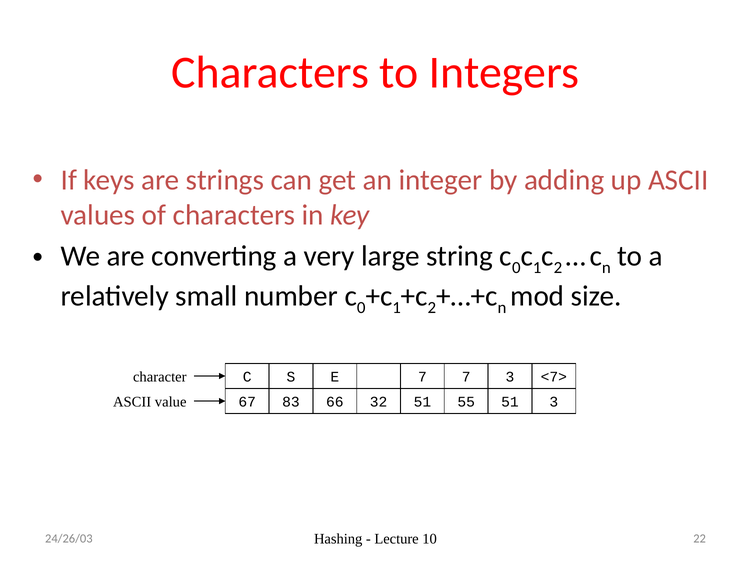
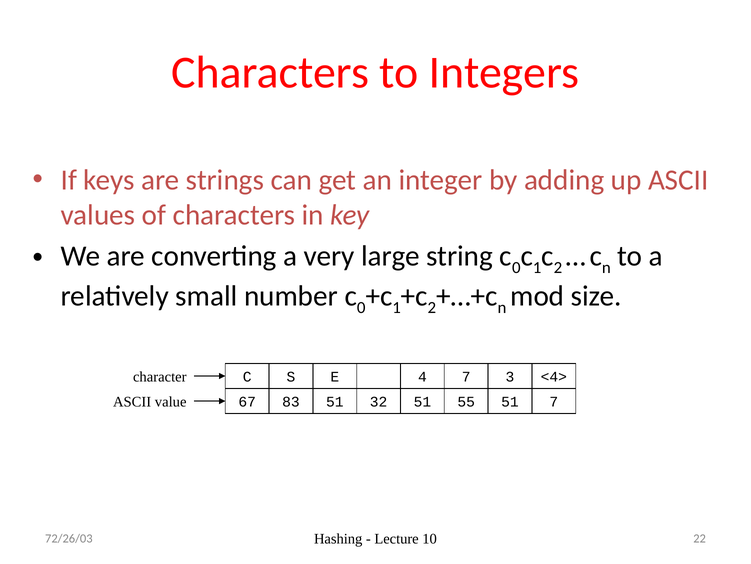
E 7: 7 -> 4 (422, 377)
<7>: <7> -> <4> (554, 377)
83 66: 66 -> 51 (335, 402)
51 3: 3 -> 7 (554, 402)
24/26/03: 24/26/03 -> 72/26/03 (69, 538)
